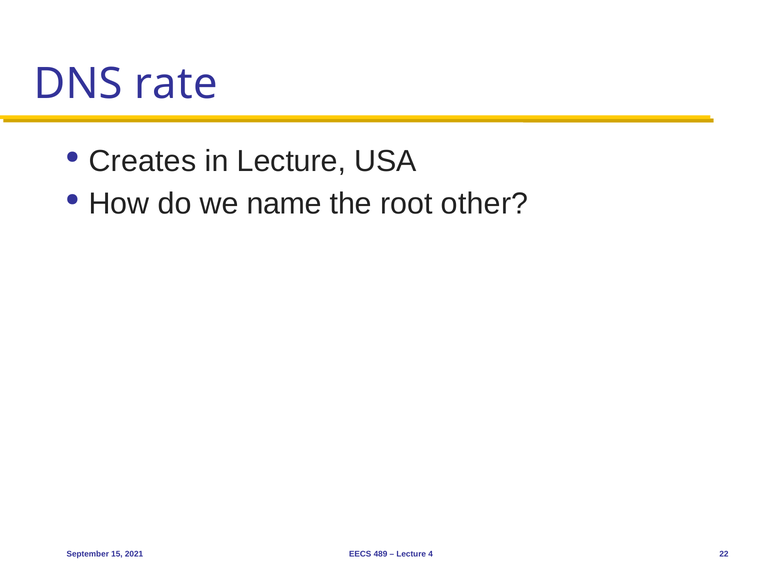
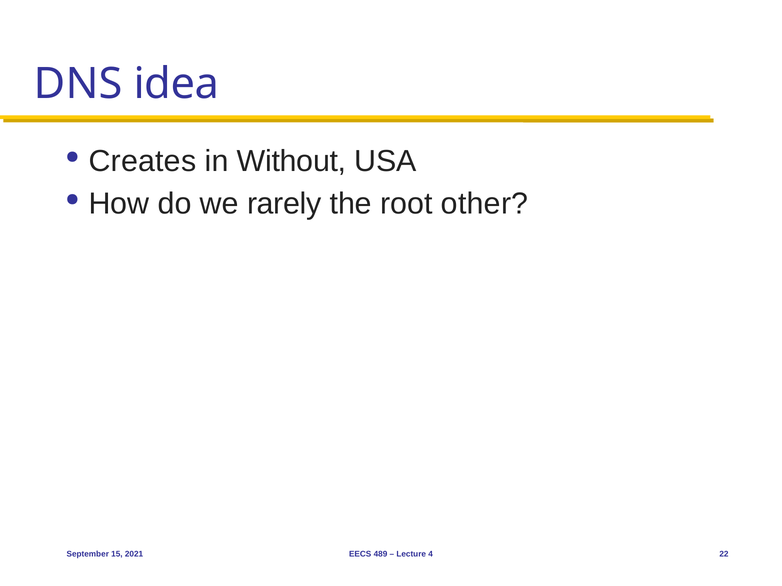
rate: rate -> idea (176, 84)
in Lecture: Lecture -> Without (292, 161)
name: name -> rarely (284, 204)
